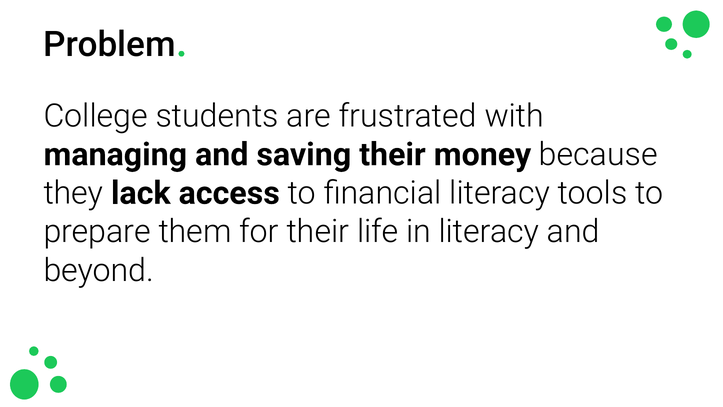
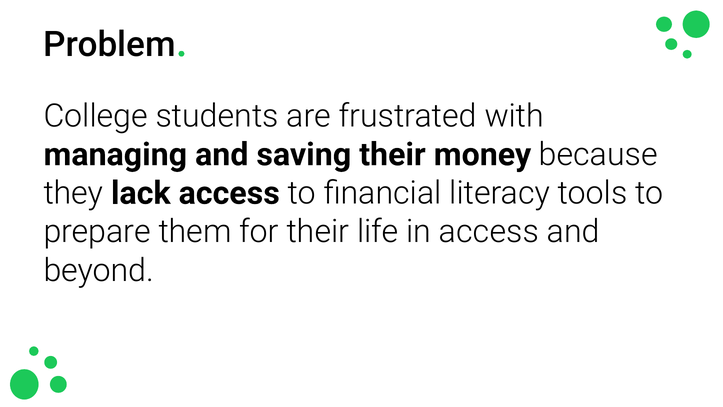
in literacy: literacy -> access (489, 232)
